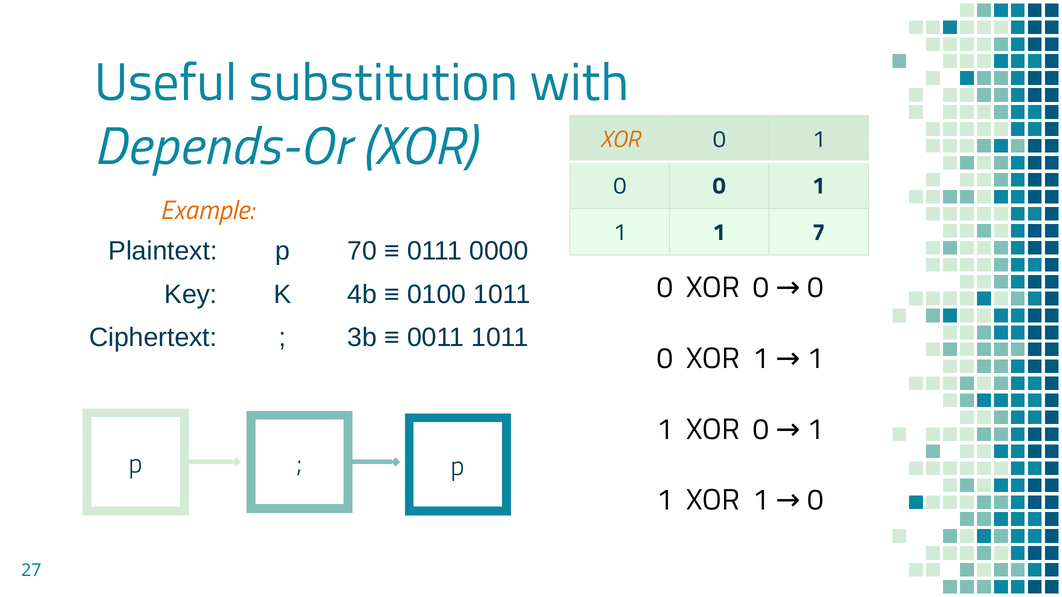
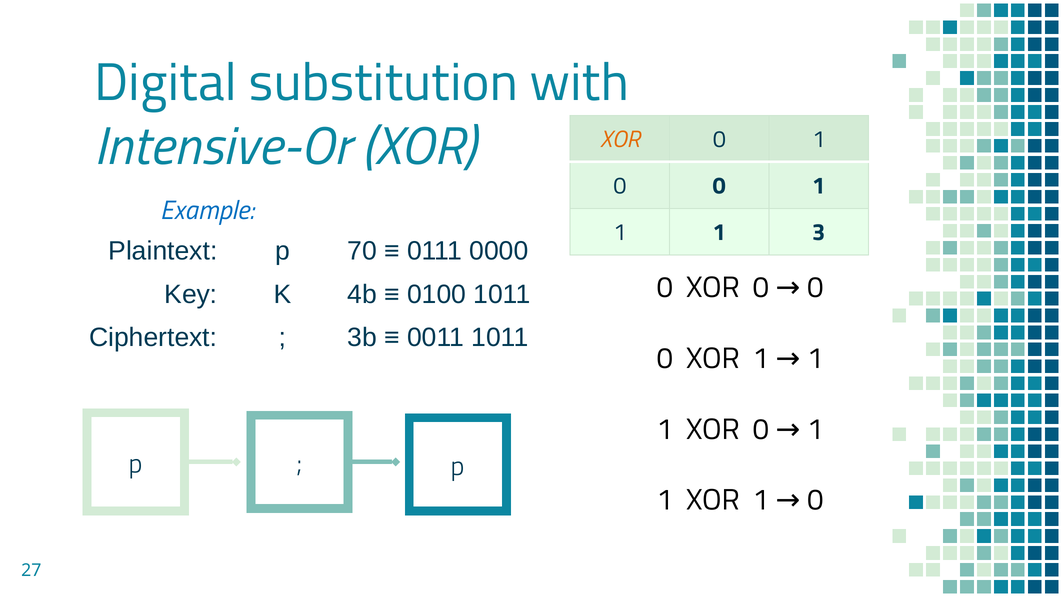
Useful: Useful -> Digital (166, 83)
Depends-Or: Depends-Or -> Intensive-Or (222, 147)
Example colour: orange -> blue (207, 211)
7: 7 -> 3 (819, 233)
